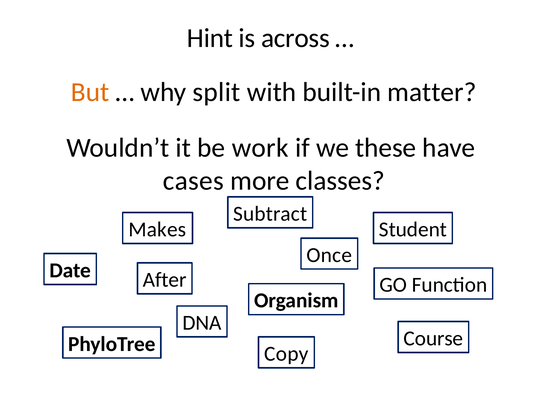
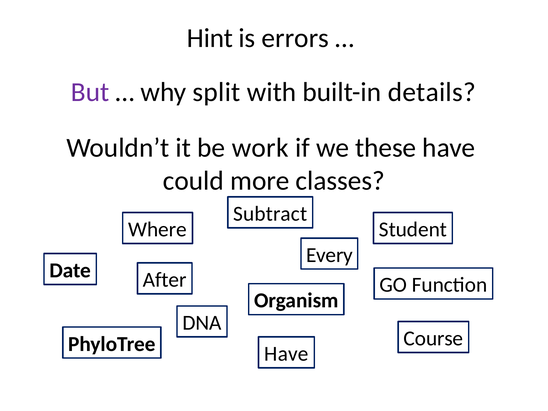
across: across -> errors (295, 38)
But colour: orange -> purple (90, 92)
matter: matter -> details (432, 92)
cases: cases -> could (193, 181)
Makes: Makes -> Where (157, 230)
Once: Once -> Every (329, 255)
PhyloTree Copy: Copy -> Have (286, 354)
